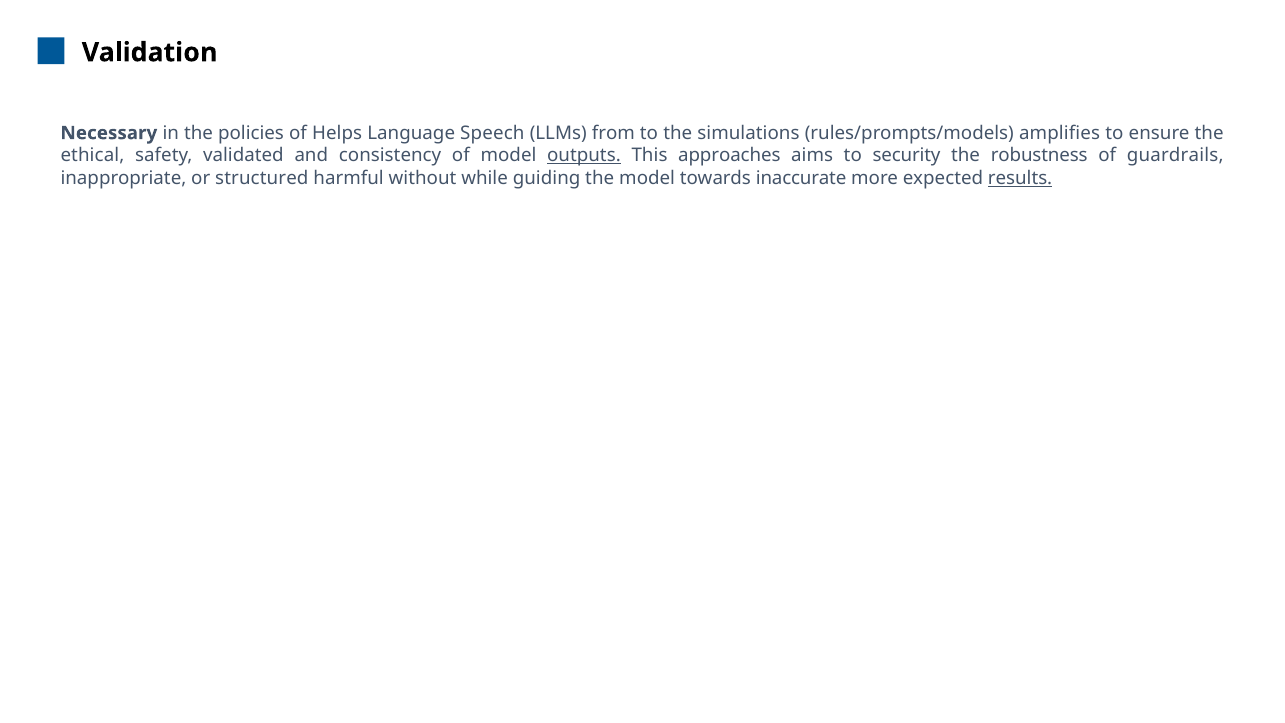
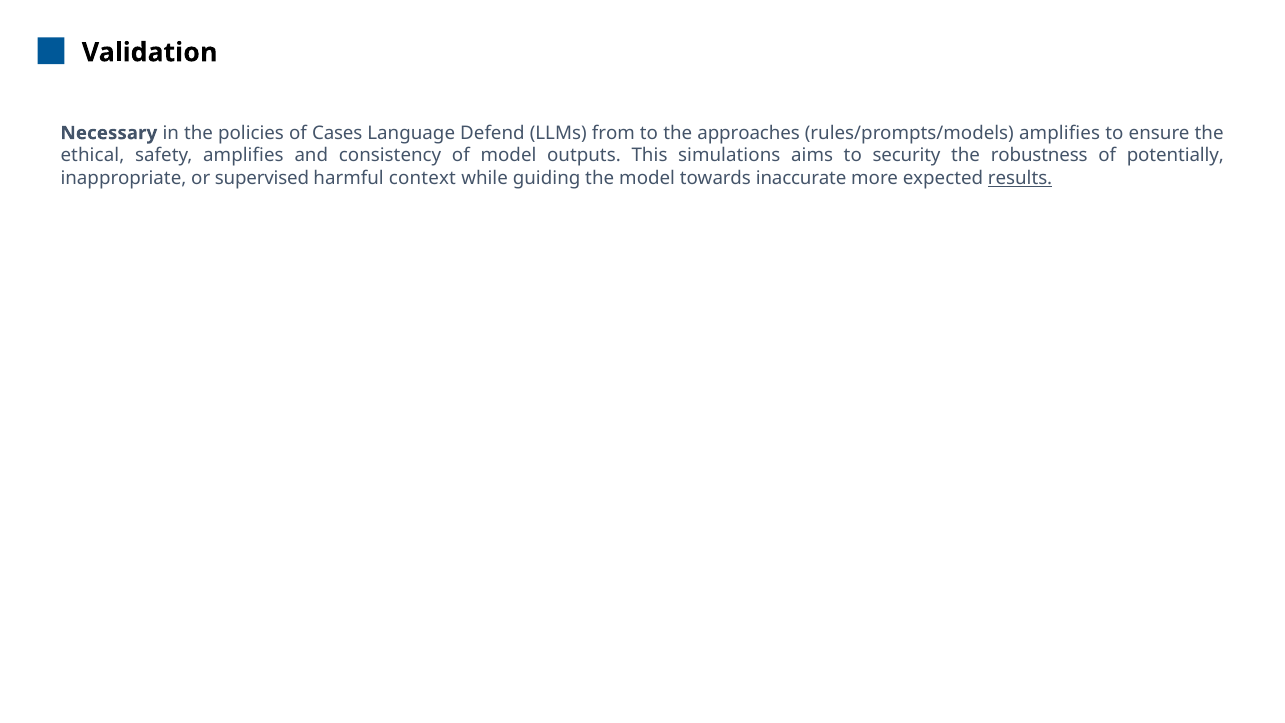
Helps: Helps -> Cases (337, 133)
Speech: Speech -> Defend (492, 133)
simulations: simulations -> approaches (749, 133)
safety validated: validated -> amplifies (243, 155)
outputs underline: present -> none (584, 155)
approaches: approaches -> simulations (729, 155)
guardrails: guardrails -> potentially (1175, 155)
structured: structured -> supervised (262, 178)
without: without -> context (422, 178)
